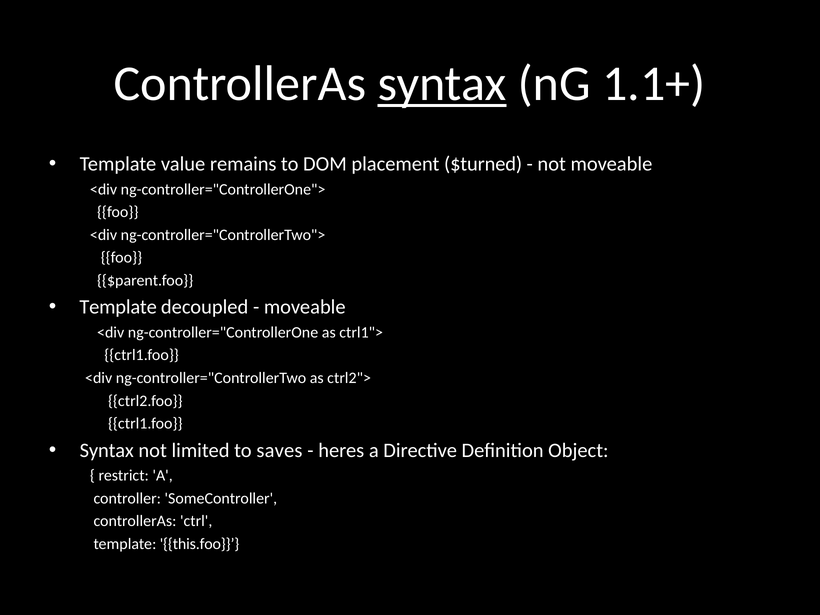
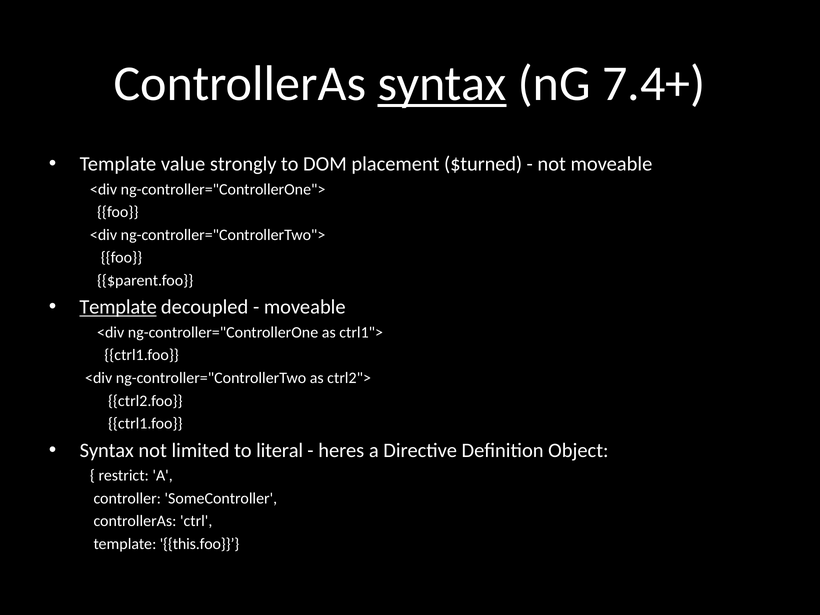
1.1+: 1.1+ -> 7.4+ (654, 84)
remains: remains -> strongly (243, 164)
Template underline: none -> present (118, 307)
saves: saves -> literal (280, 450)
